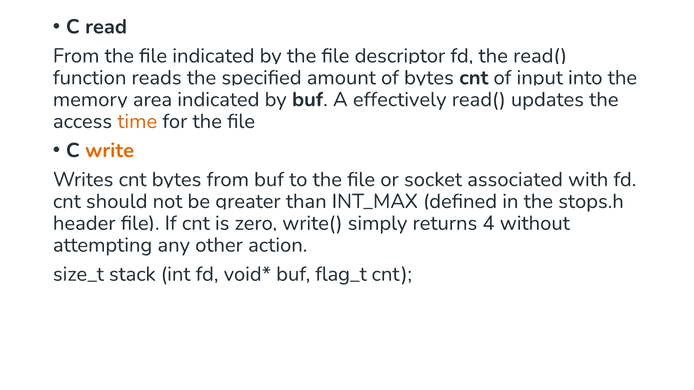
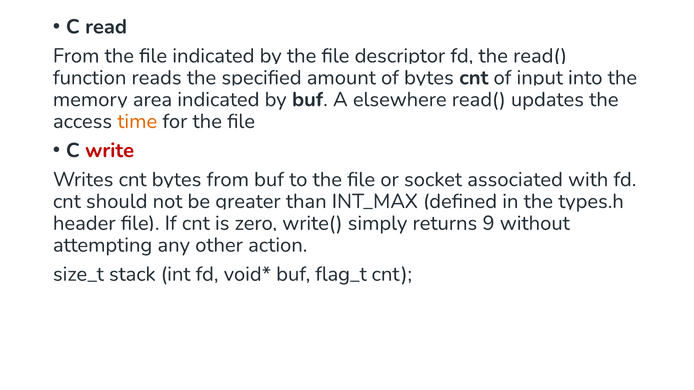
effectively: effectively -> elsewhere (400, 100)
write colour: orange -> red (110, 151)
stops.h: stops.h -> types.h (591, 201)
4: 4 -> 9 (489, 223)
